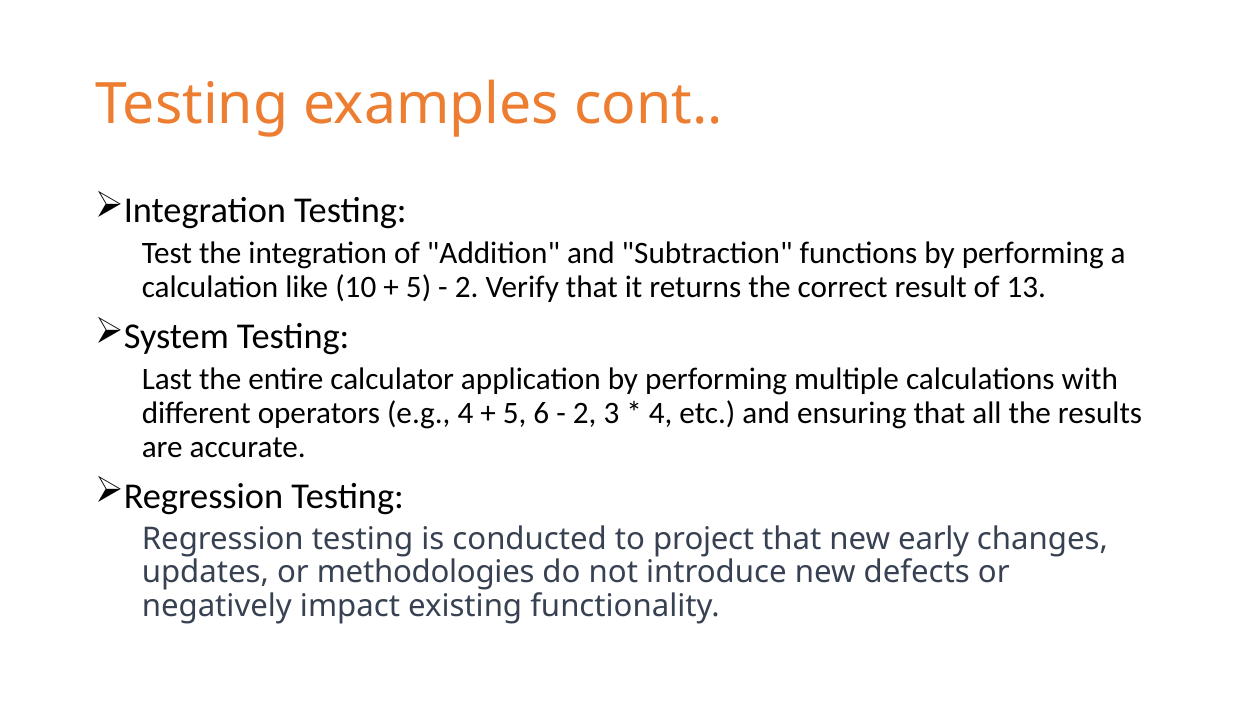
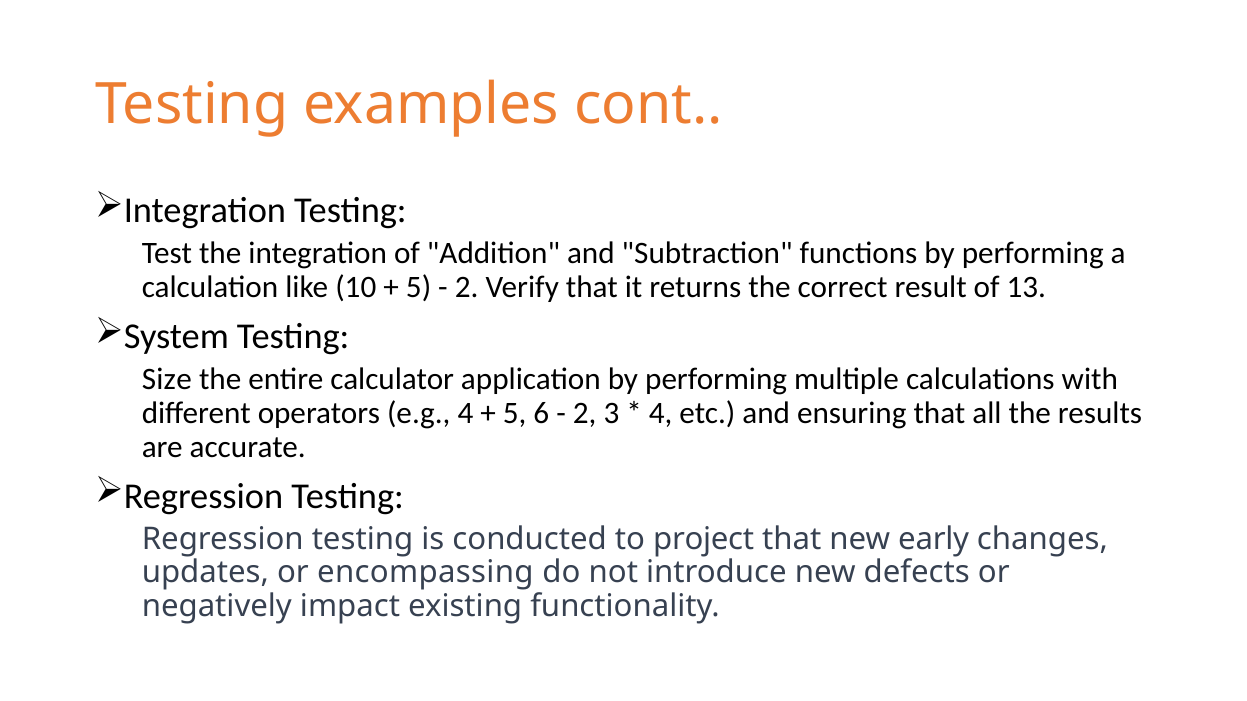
Last: Last -> Size (167, 380)
methodologies: methodologies -> encompassing (425, 573)
